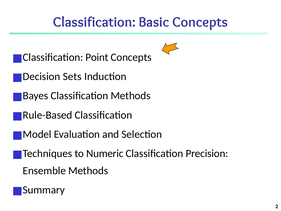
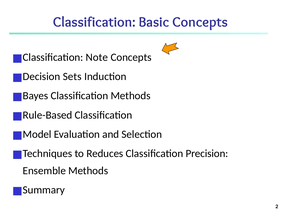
Point: Point -> Note (97, 57)
Numeric: Numeric -> Reduces (105, 153)
